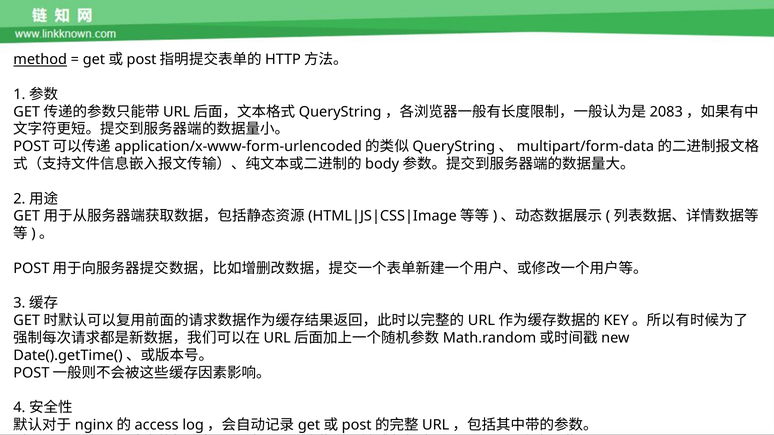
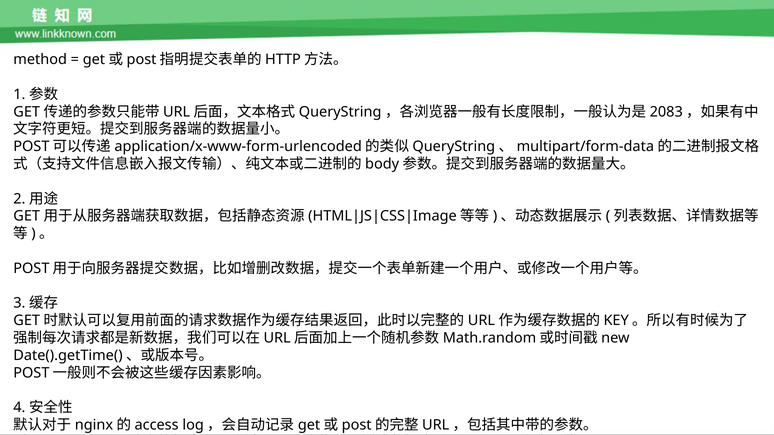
method underline: present -> none (40, 60)
